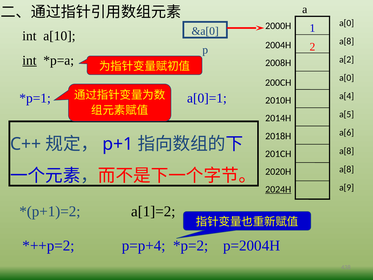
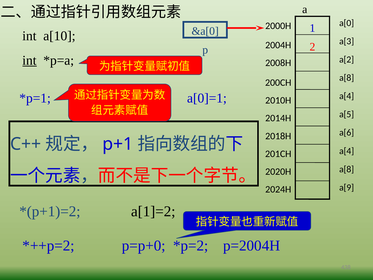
a[8: a[8 -> a[3 (347, 41)
a[0: a[0 -> a[8 (347, 78)
a[8: a[8 -> a[4 (347, 151)
2024H underline: present -> none (278, 189)
p=p+4: p=p+4 -> p=p+0 (144, 245)
